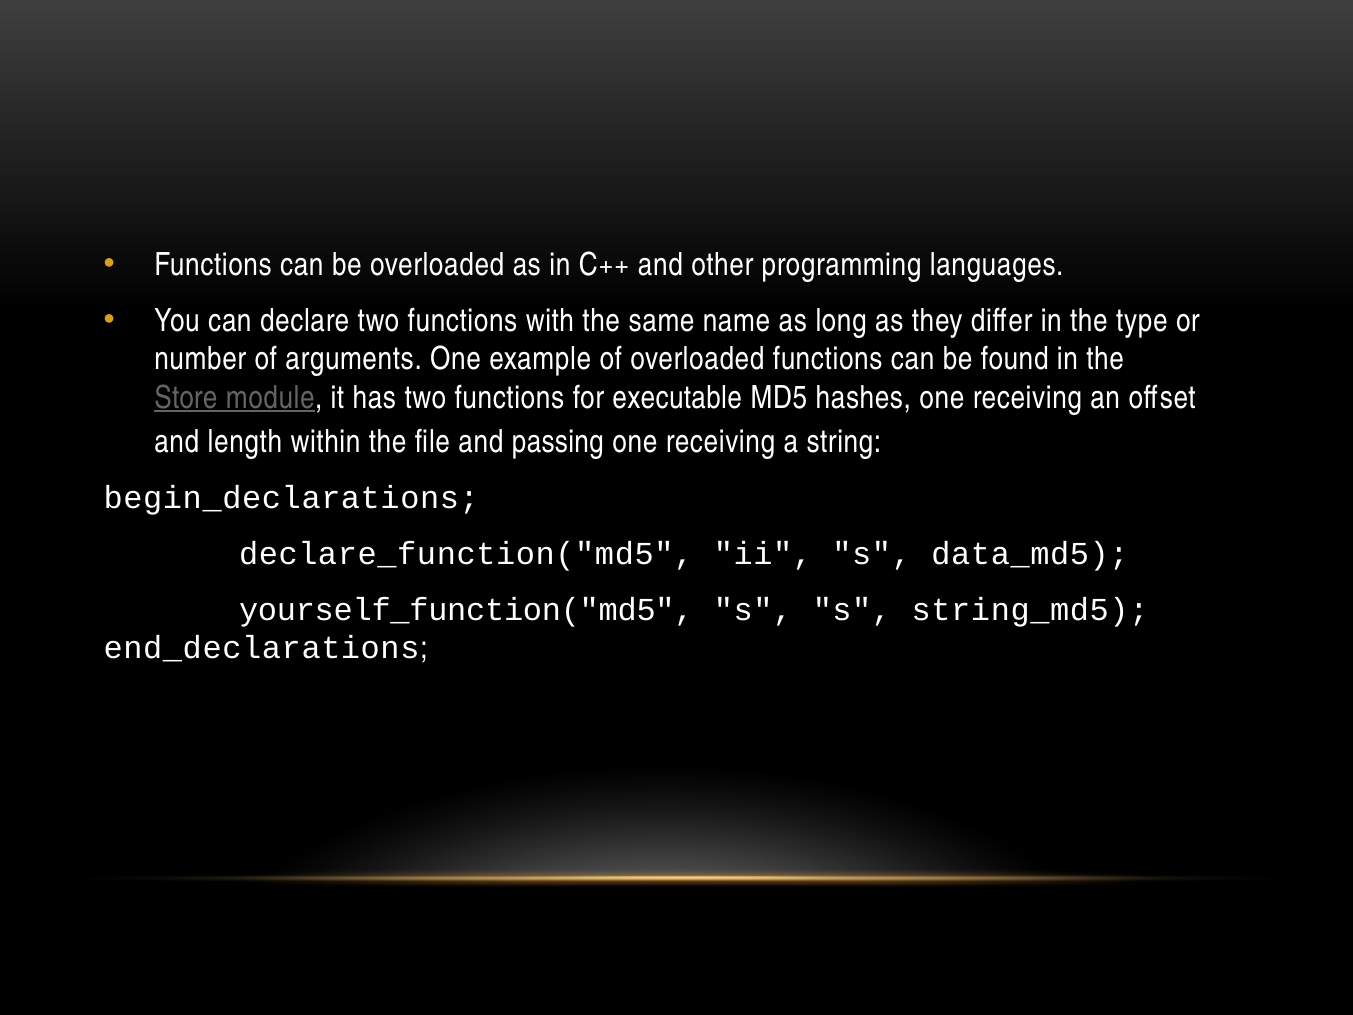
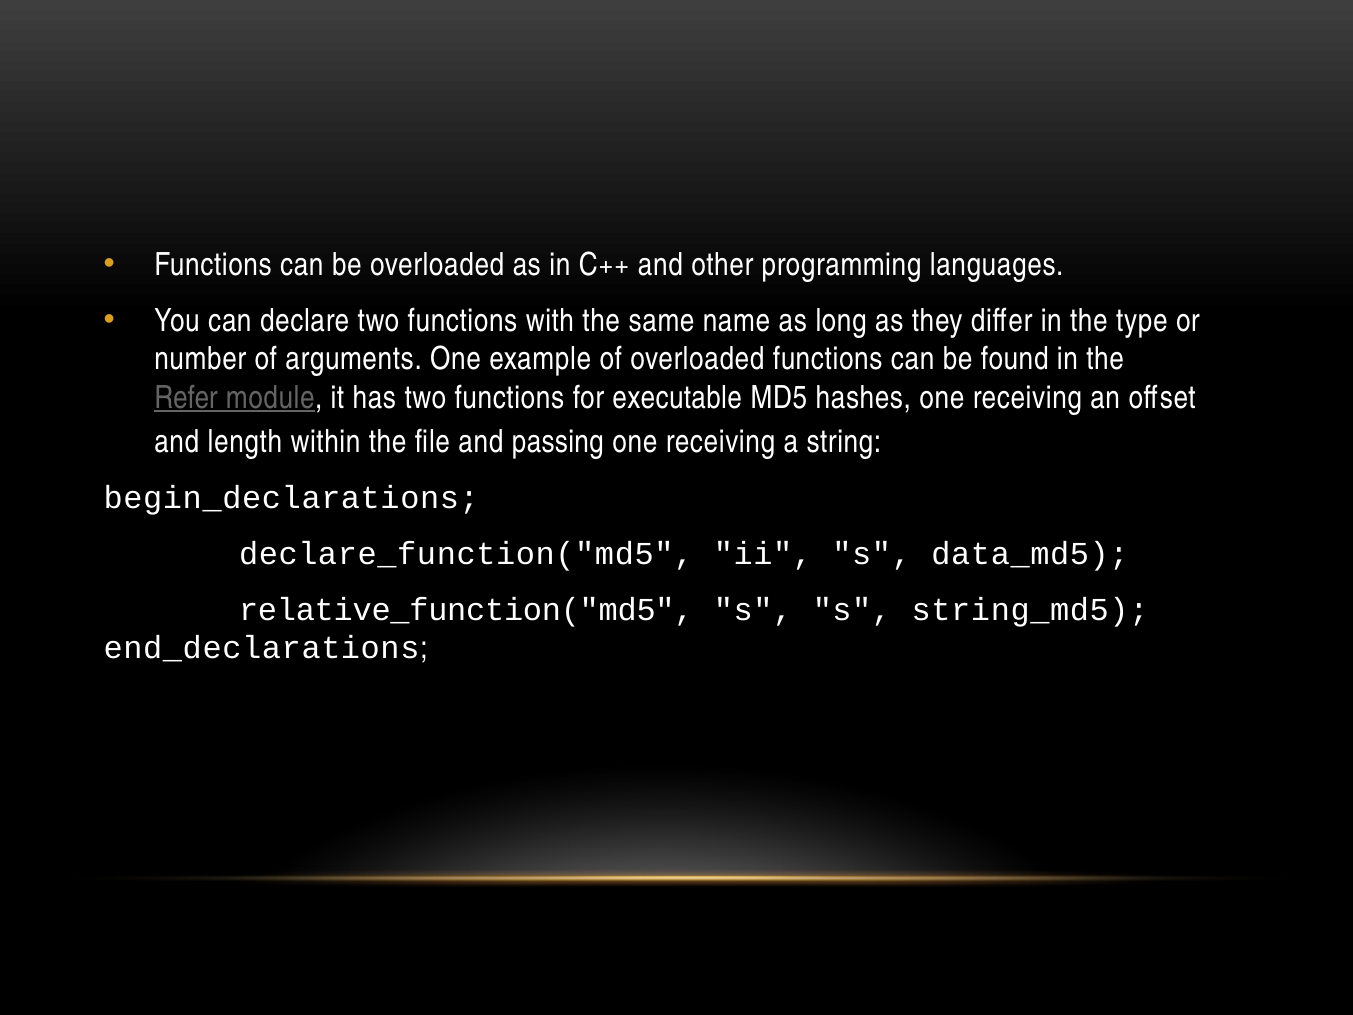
Store: Store -> Refer (186, 398)
yourself_function("md5: yourself_function("md5 -> relative_function("md5 (466, 610)
